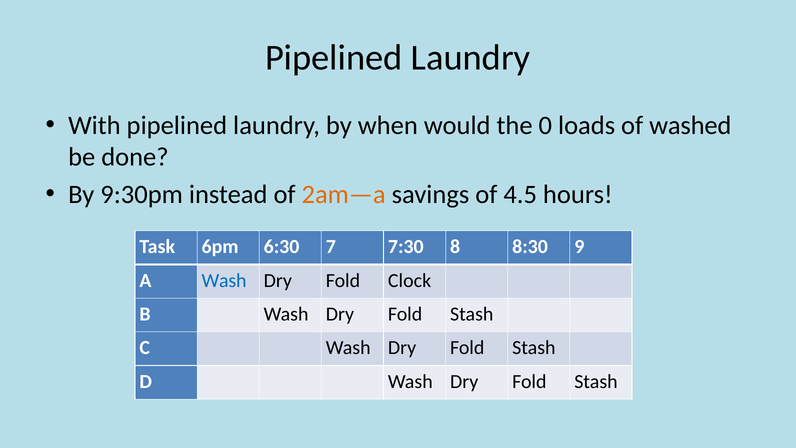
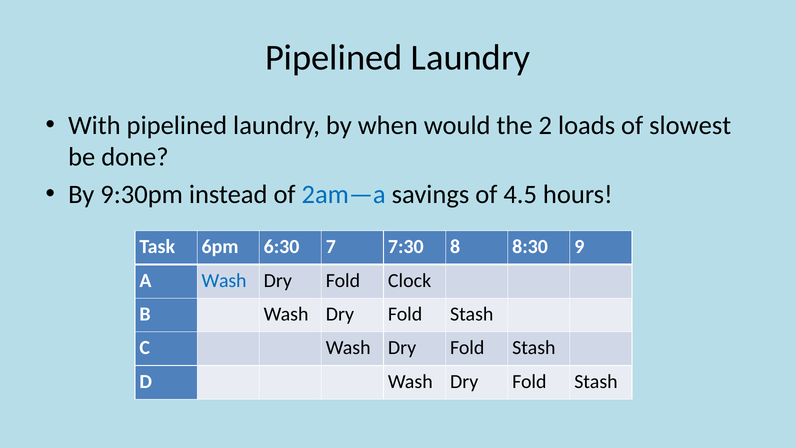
0: 0 -> 2 (545, 125)
washed: washed -> slowest (690, 125)
2am—a colour: orange -> blue (344, 194)
